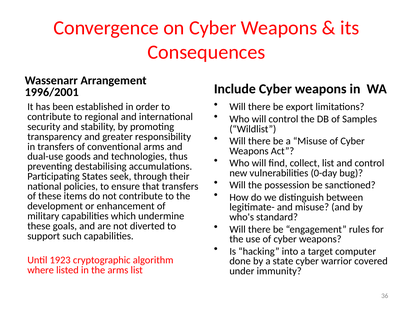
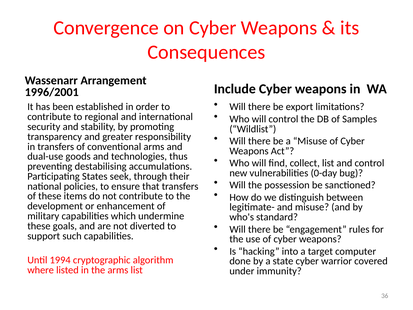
1923: 1923 -> 1994 (60, 260)
